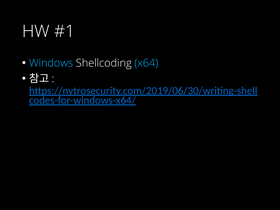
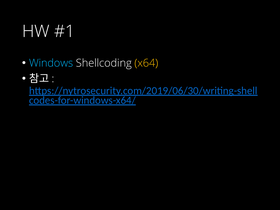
x64 colour: light blue -> yellow (146, 63)
